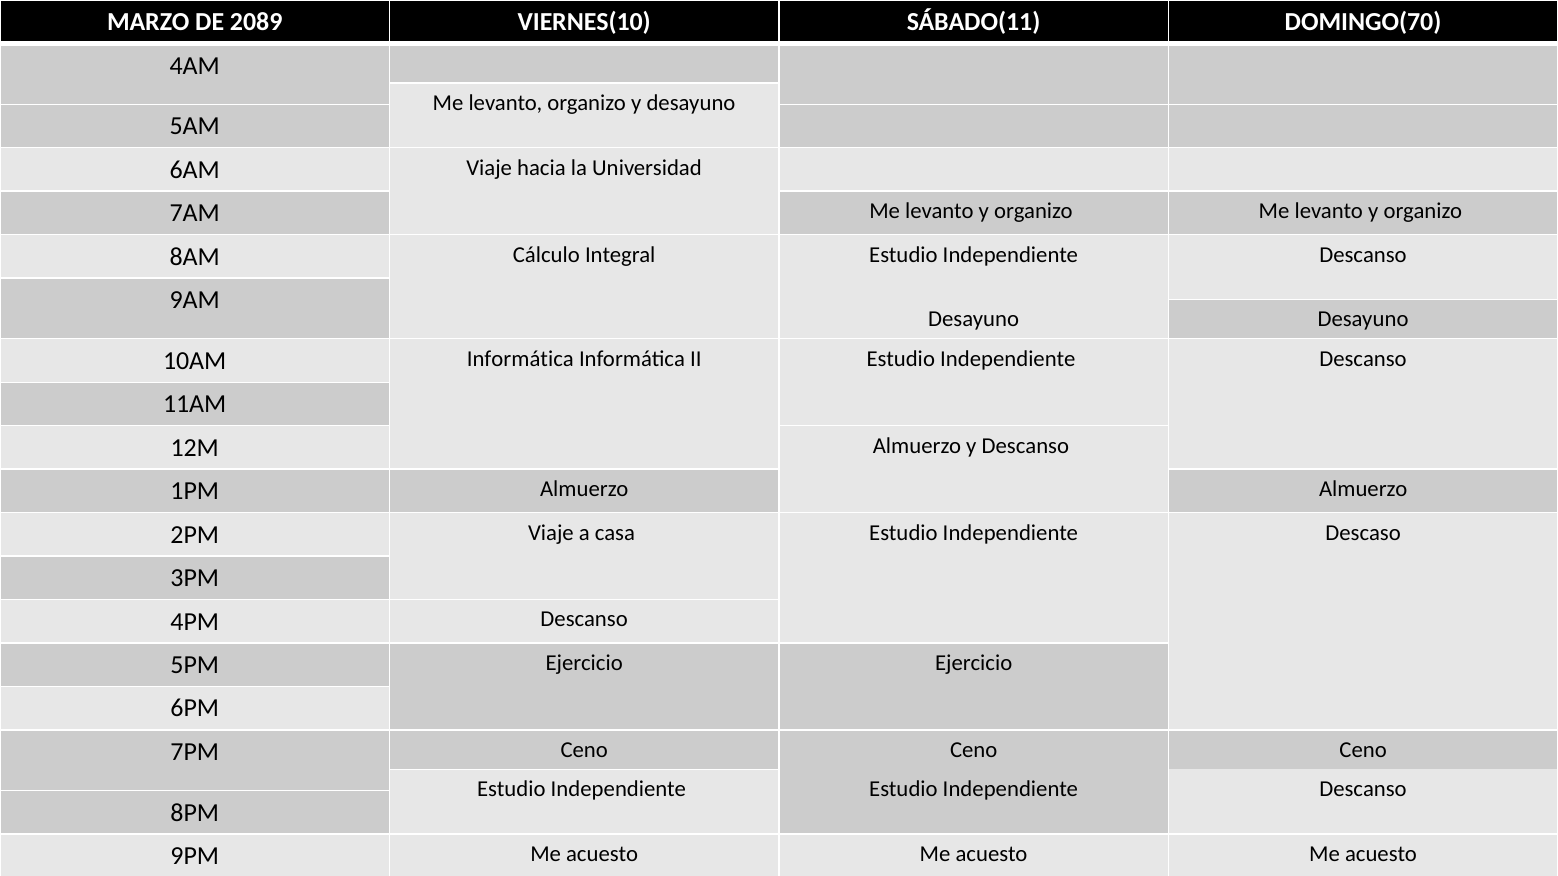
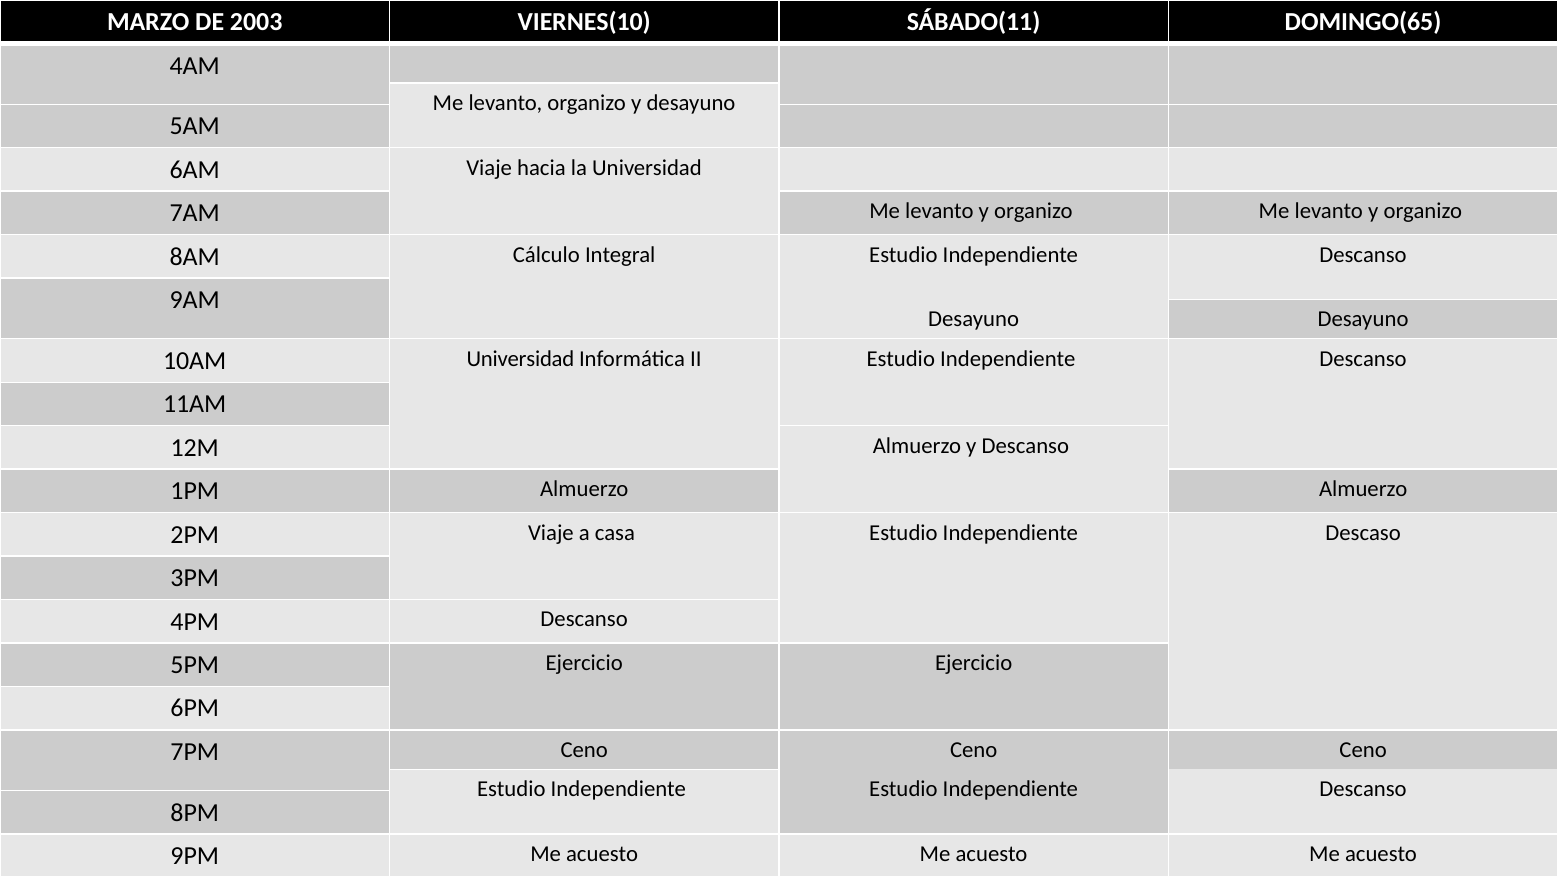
2089: 2089 -> 2003 (256, 22)
DOMINGO(70: DOMINGO(70 -> DOMINGO(65 (1363, 22)
10AM Informática: Informática -> Universidad (520, 359)
